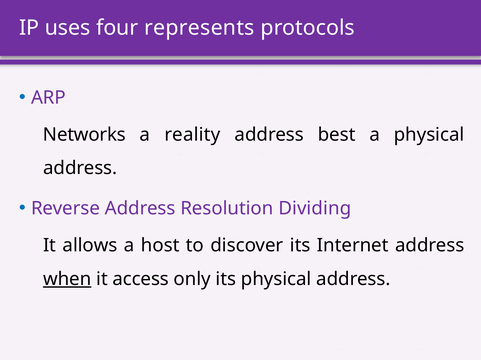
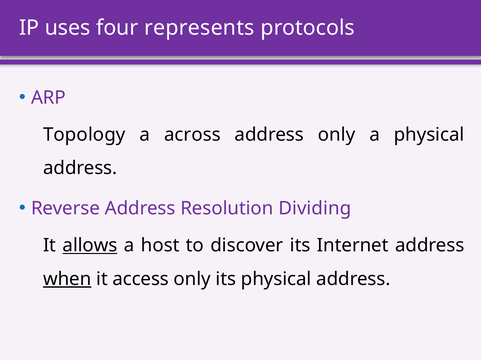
Networks: Networks -> Topology (84, 135)
reality: reality -> across (192, 135)
address best: best -> only (337, 135)
allows underline: none -> present (90, 246)
